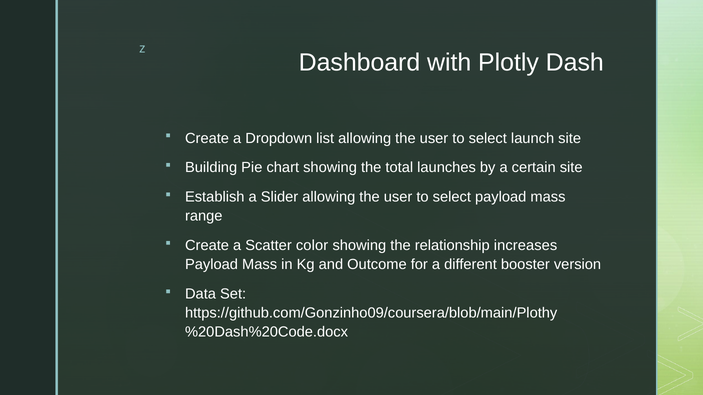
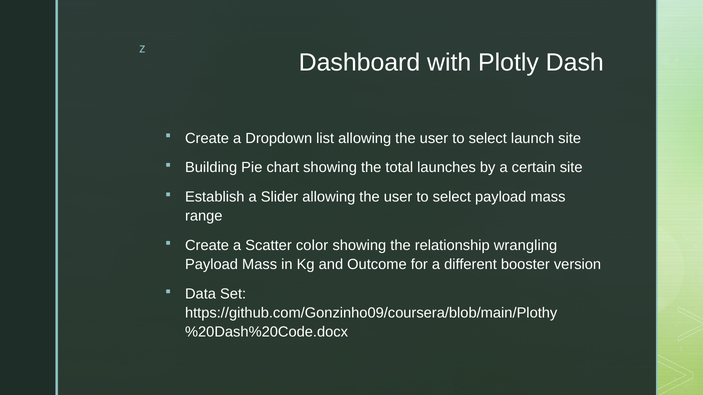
increases: increases -> wrangling (526, 246)
